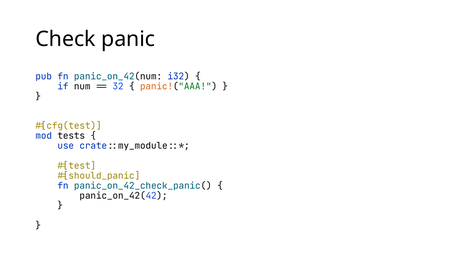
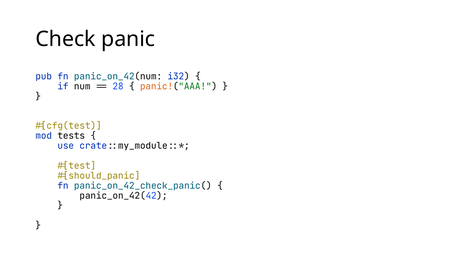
32: 32 -> 28 (118, 86)
